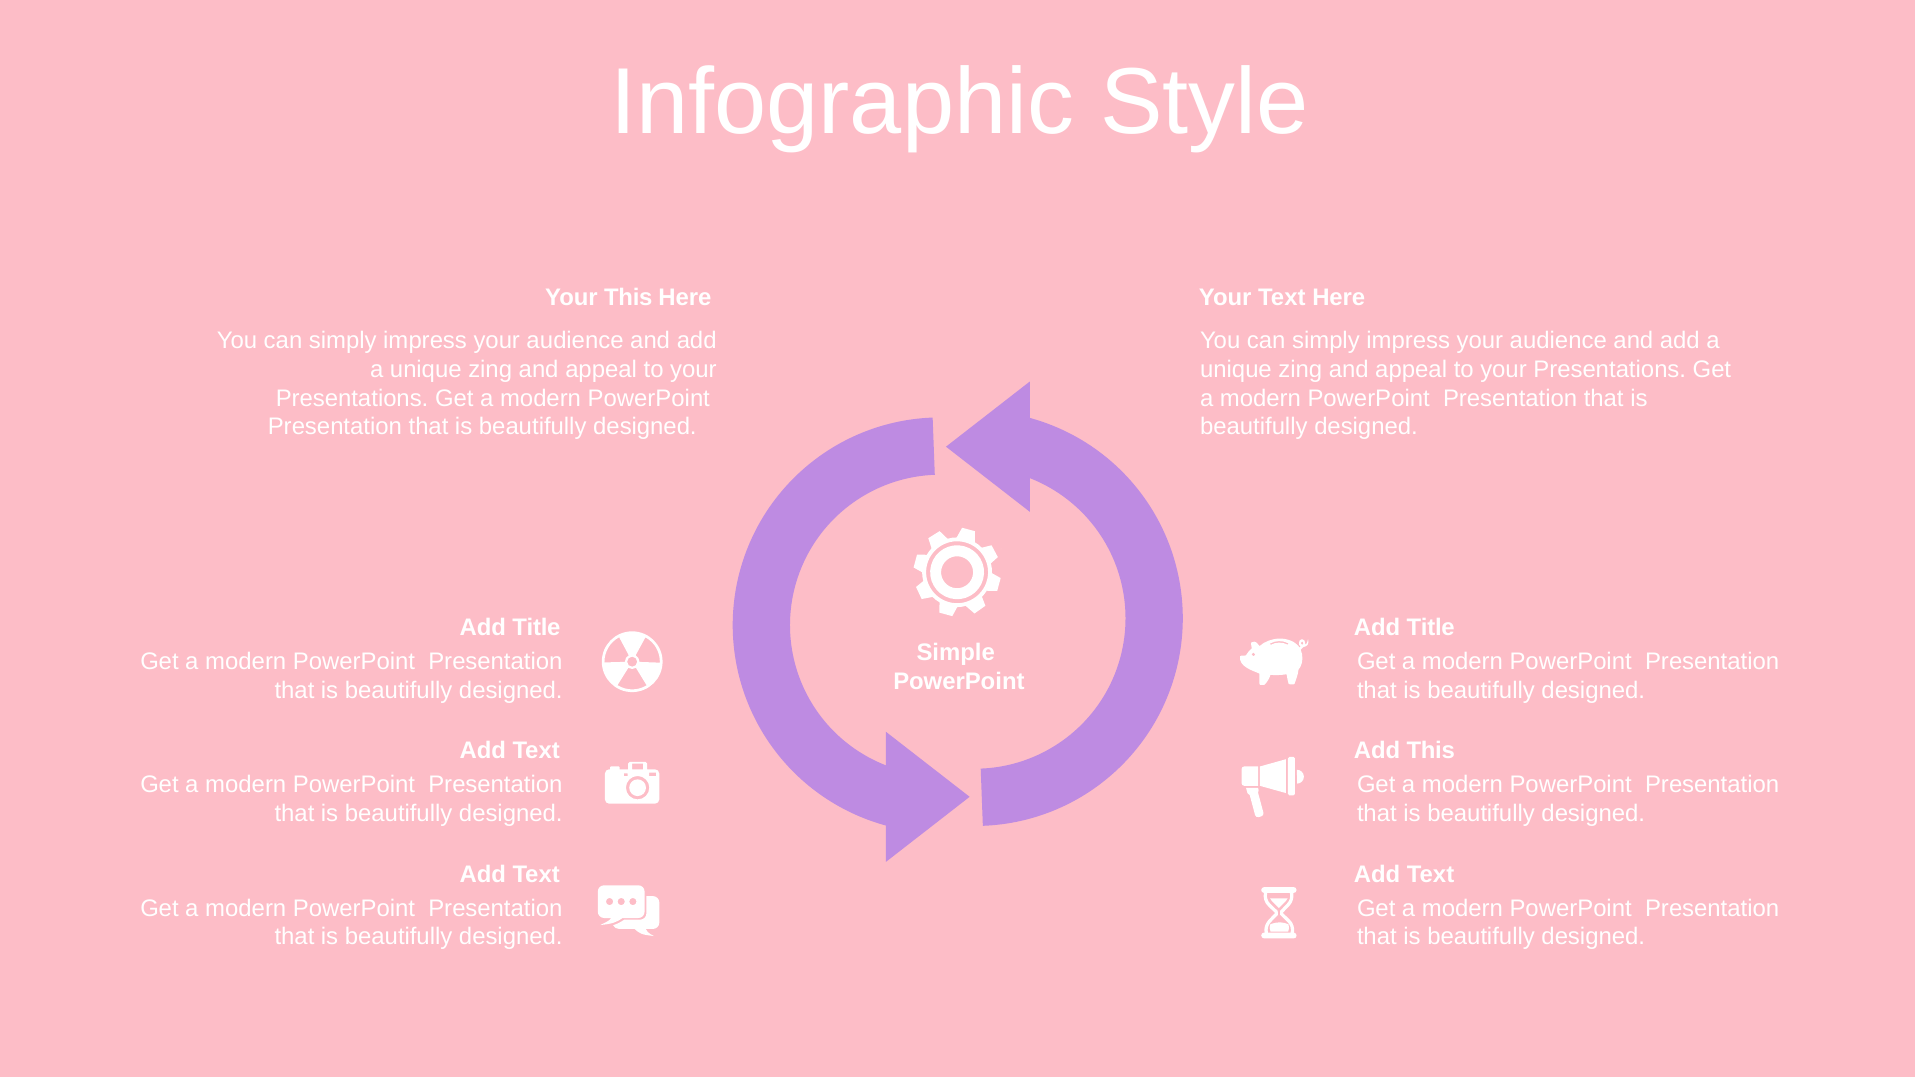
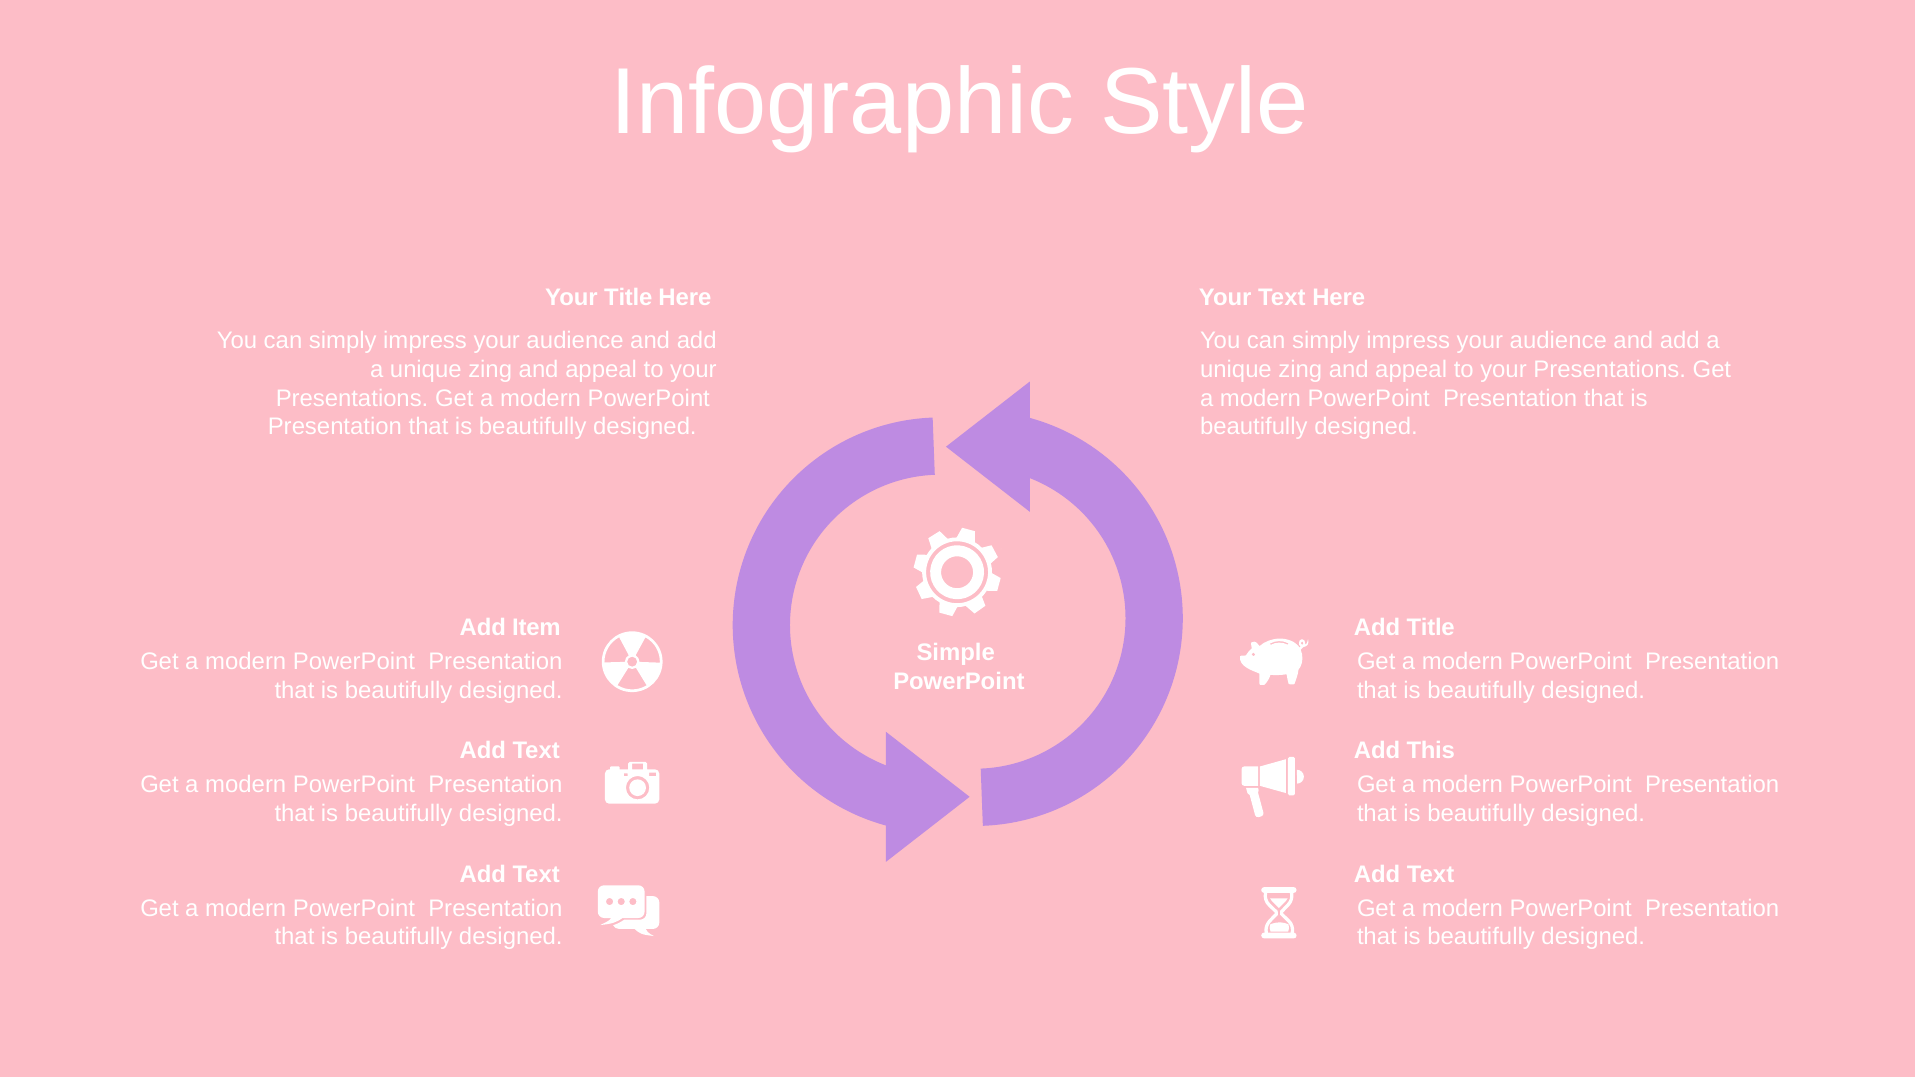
Your This: This -> Title (628, 297)
Title: Title -> Item (536, 628)
